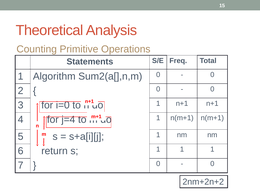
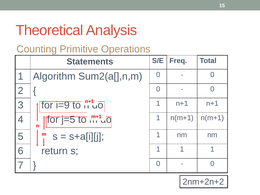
i=0: i=0 -> i=9 (63, 105)
j=4: j=4 -> j=5 (68, 120)
